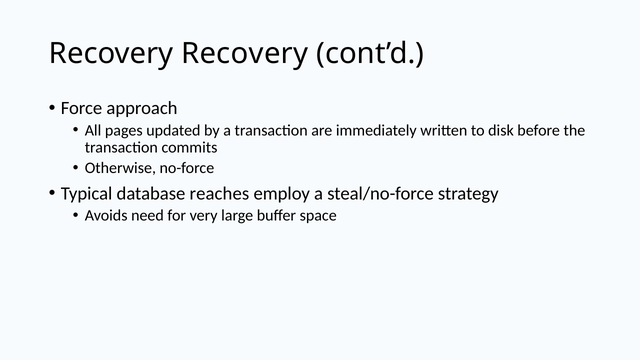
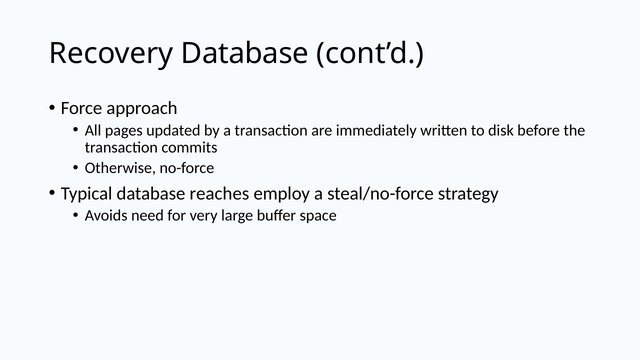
Recovery Recovery: Recovery -> Database (245, 54)
